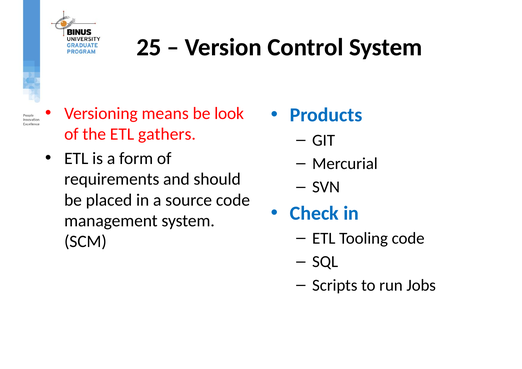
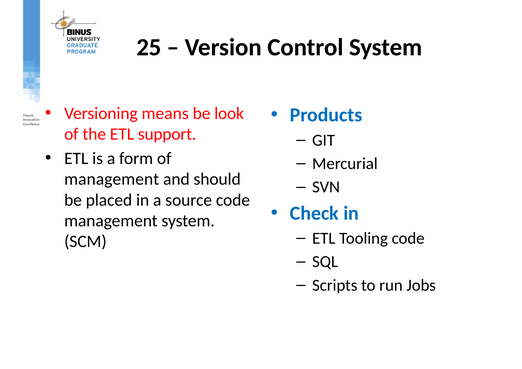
gathers: gathers -> support (167, 134)
requirements: requirements -> management (112, 179)
